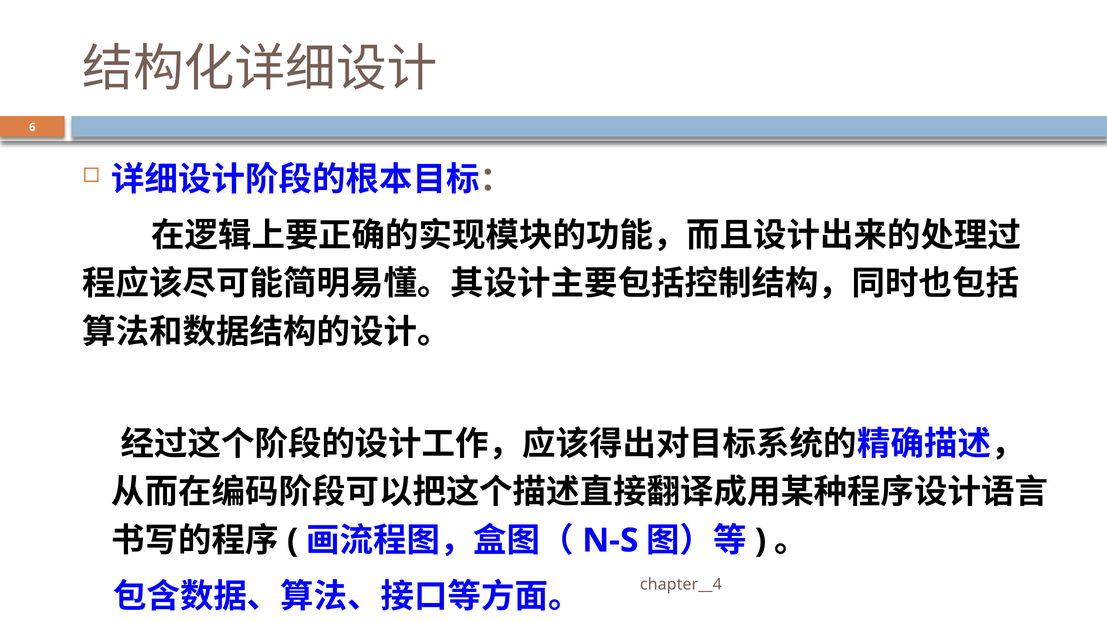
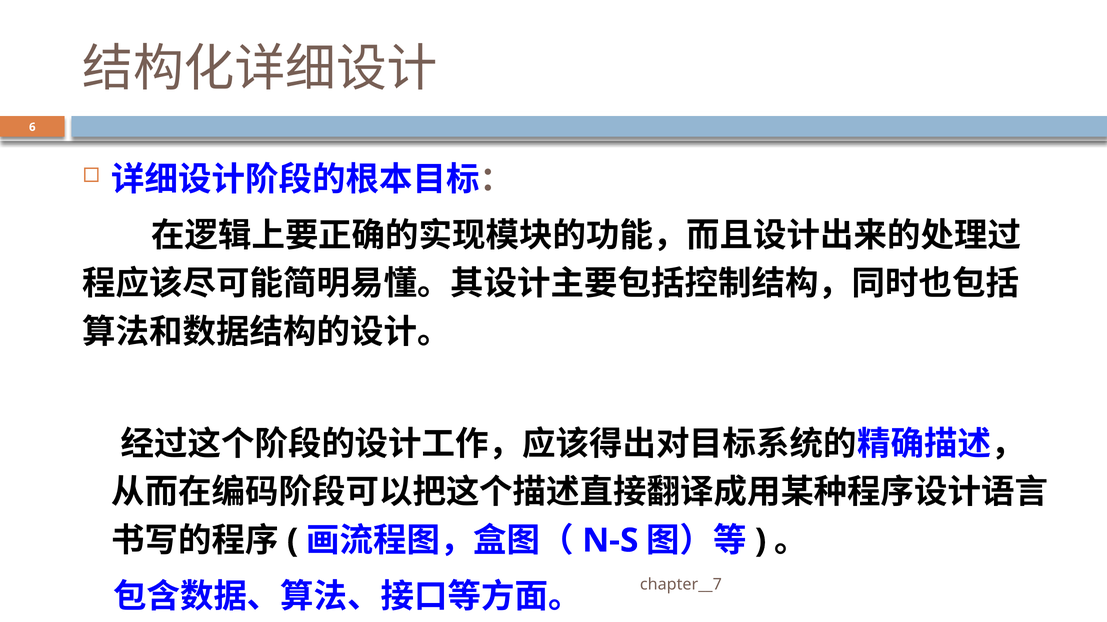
chapter__4: chapter__4 -> chapter__7 (681, 585)
